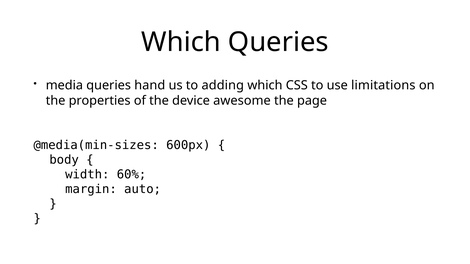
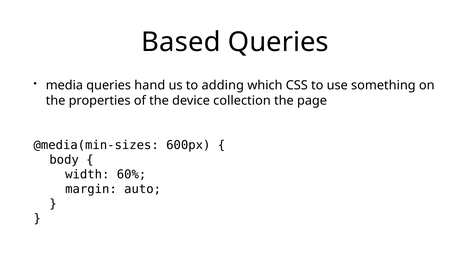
Which: Which -> Based (181, 42)
limitations: limitations -> something (383, 85)
awesome: awesome -> collection (242, 101)
